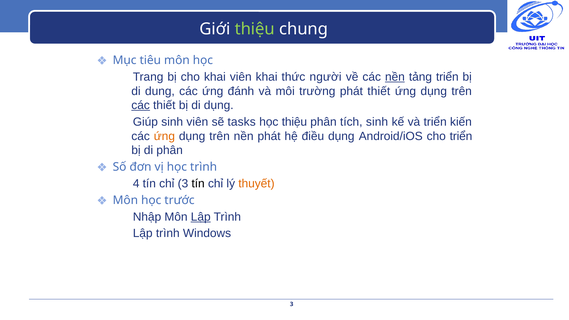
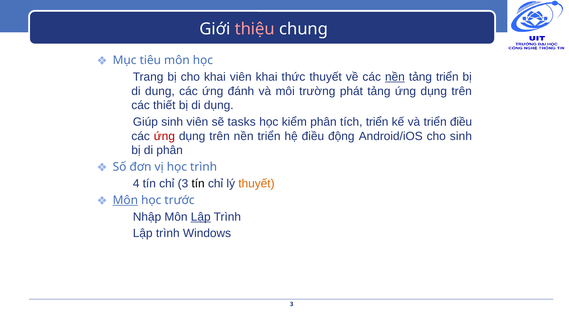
thiệu colour: light green -> pink (255, 29)
thức người: người -> thuyết (326, 77)
phát thiết: thiết -> tảng (379, 91)
các underline: present -> none (141, 105)
học thiệu: thiệu -> kiểm (294, 122)
tích sinh: sinh -> triển (377, 122)
triển kiến: kiến -> điều (461, 122)
ứng colour: orange -> red (164, 136)
nền phát: phát -> triển (269, 136)
điều dụng: dụng -> động (341, 136)
cho triển: triển -> sinh (461, 136)
Môn underline: none -> present (125, 200)
